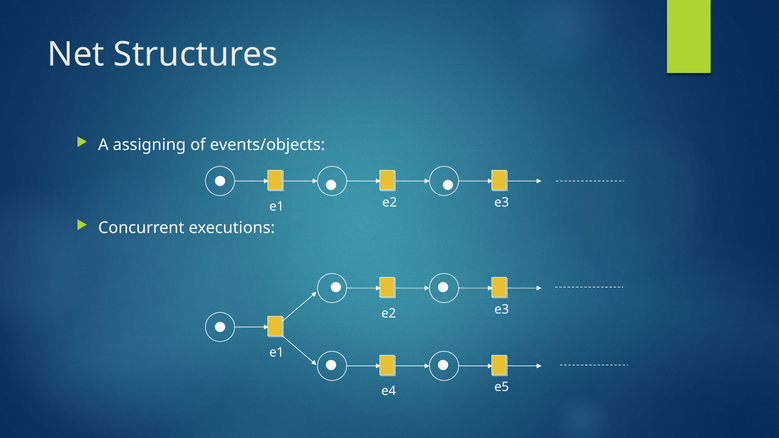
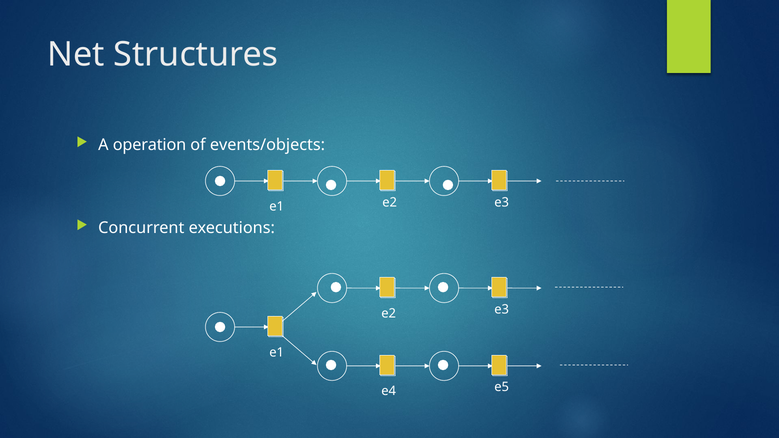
assigning: assigning -> operation (150, 145)
